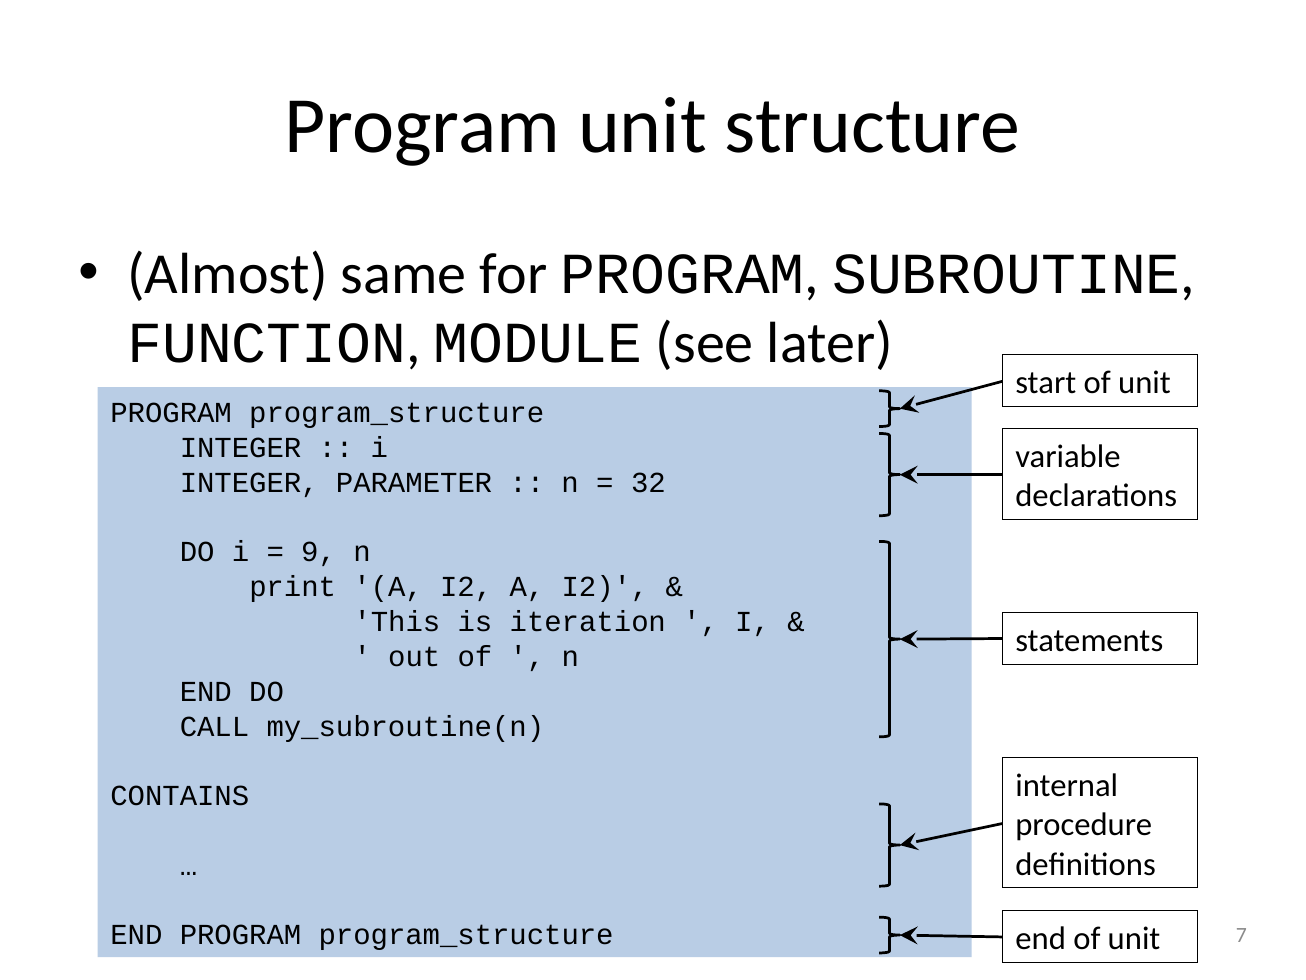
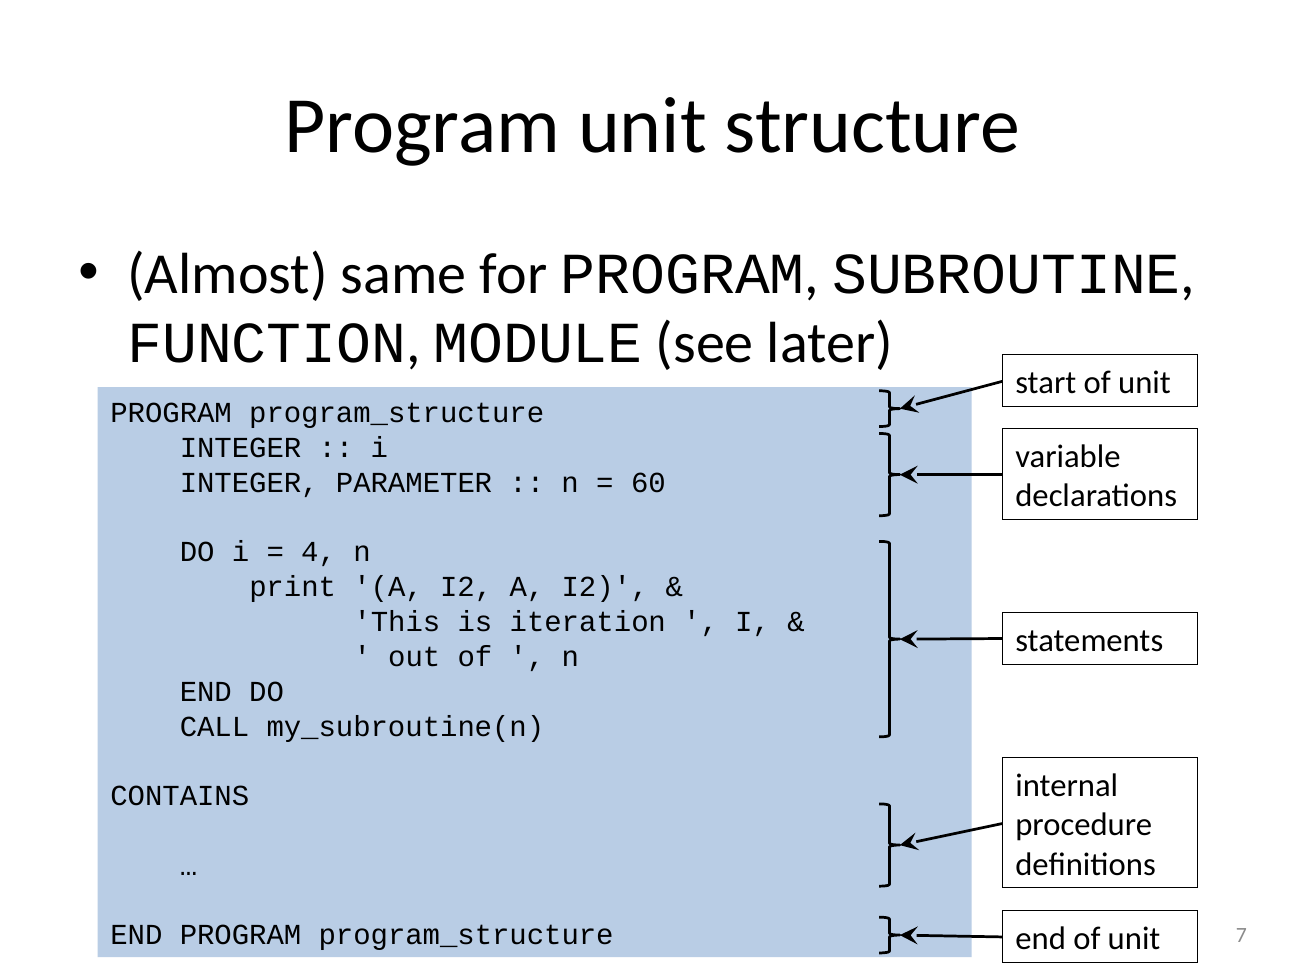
32: 32 -> 60 (648, 482)
9: 9 -> 4 (319, 552)
